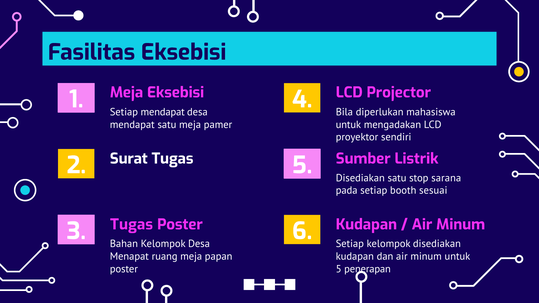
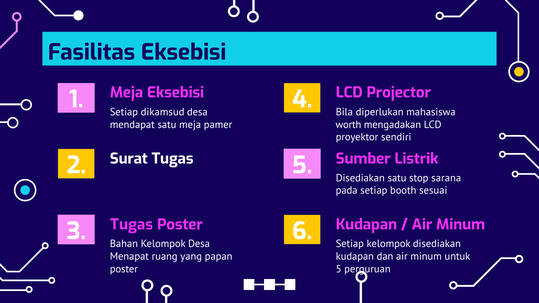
Setiap mendapat: mendapat -> dikamsud (163, 112)
untuk: untuk -> worth (348, 125)
ruang meja: meja -> yang (191, 256)
penerapan: penerapan -> perguruan (367, 269)
